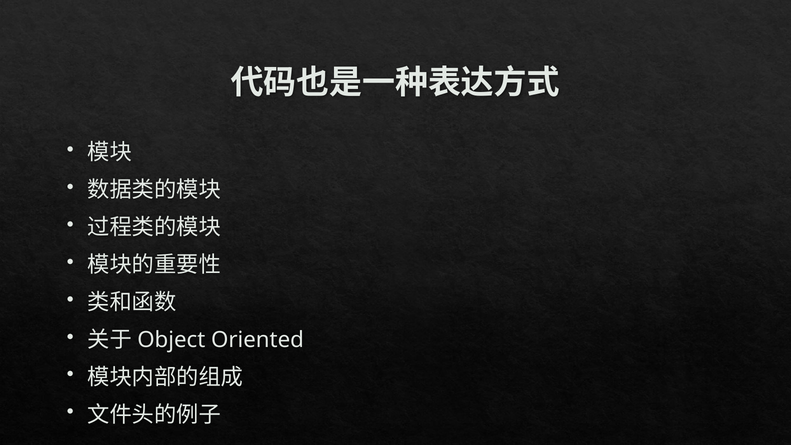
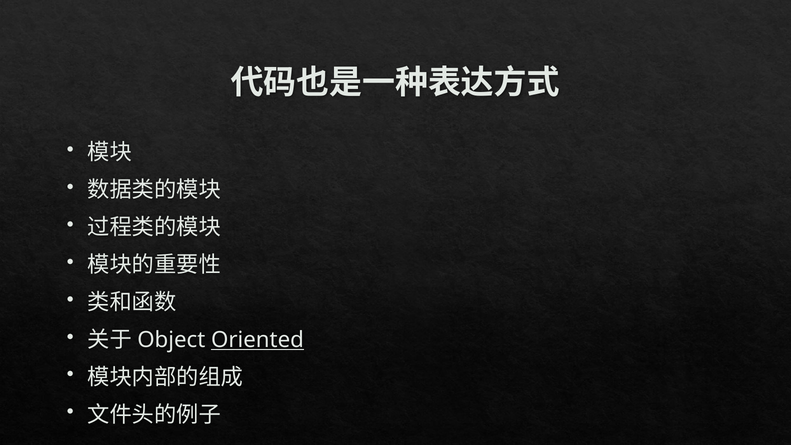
Oriented underline: none -> present (257, 340)
